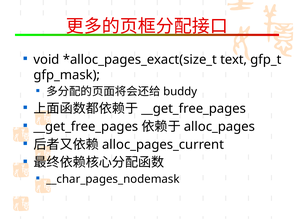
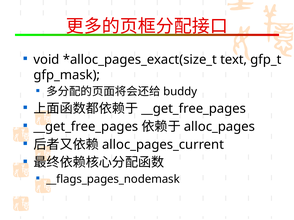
__char_pages_nodemask: __char_pages_nodemask -> __flags_pages_nodemask (113, 180)
